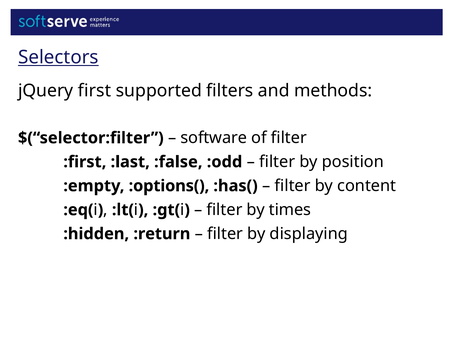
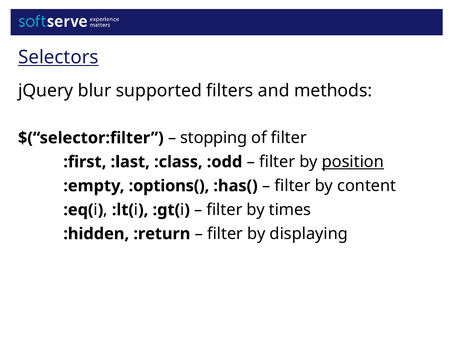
first: first -> blur (95, 91)
software: software -> stopping (214, 138)
:false: :false -> :class (178, 162)
position underline: none -> present (353, 162)
